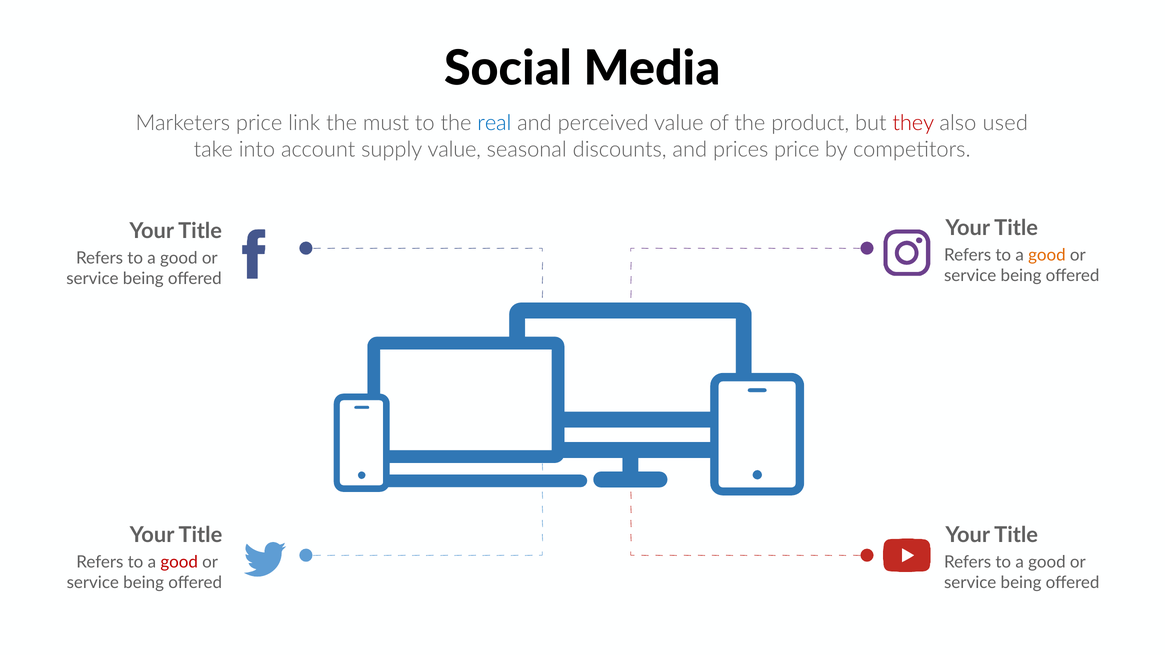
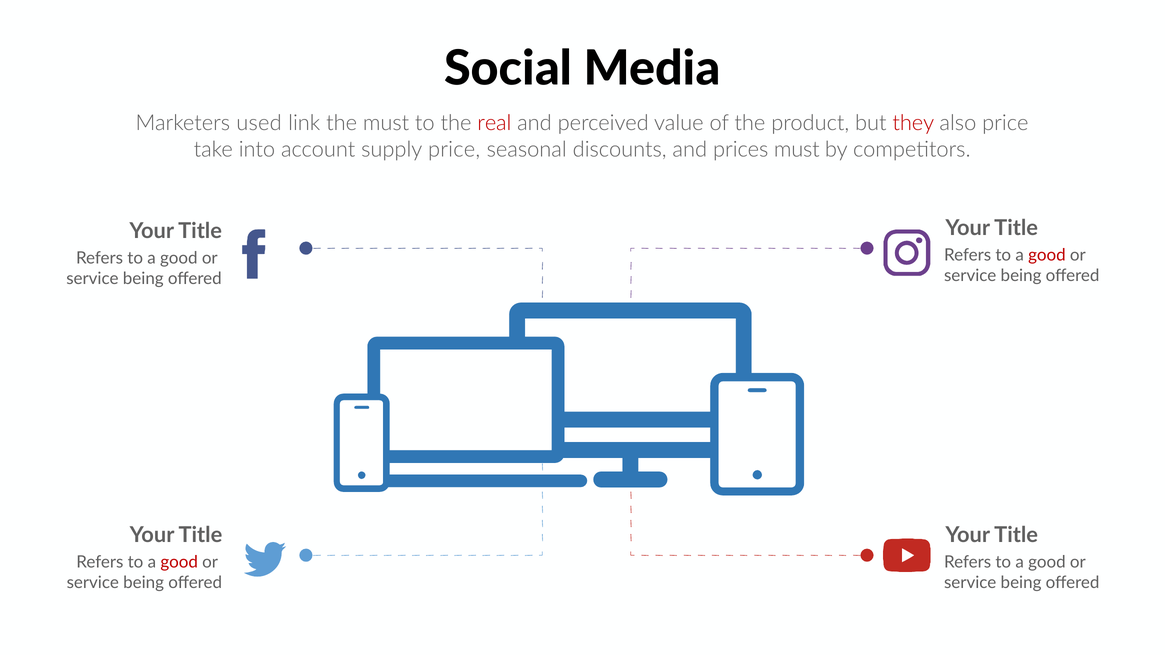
Marketers price: price -> used (259, 123)
real colour: blue -> red (494, 123)
also used: used -> price (1005, 123)
supply value: value -> price (454, 149)
prices price: price -> must (797, 149)
good colour: orange -> red (1047, 255)
